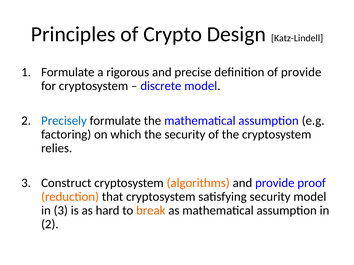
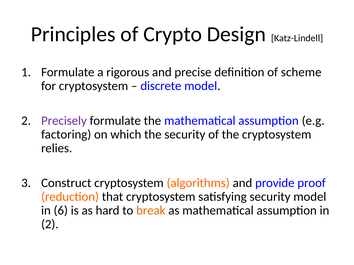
of provide: provide -> scheme (301, 72)
Precisely colour: blue -> purple (64, 121)
in 3: 3 -> 6 (61, 211)
